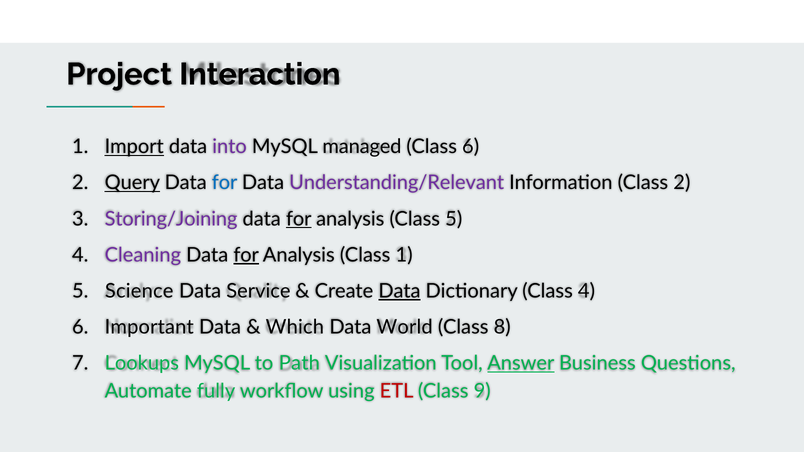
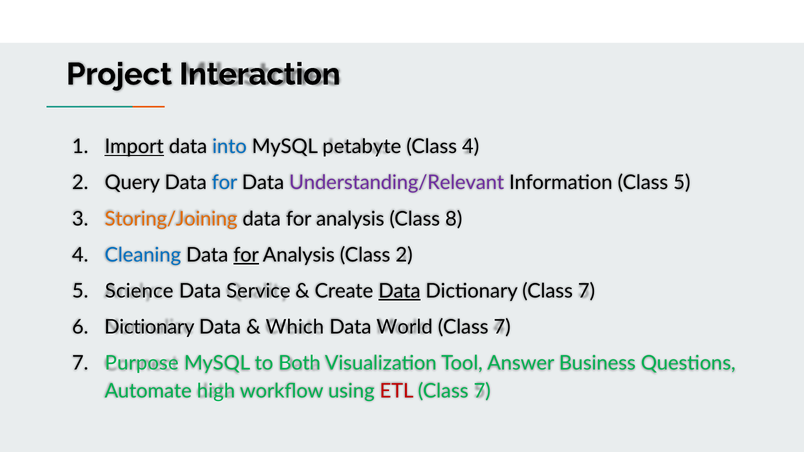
into colour: purple -> blue (230, 147)
managed: managed -> petabyte (362, 147)
Class 6: 6 -> 4 (471, 147)
Query underline: present -> none (132, 183)
Class 2: 2 -> 5 (682, 183)
Storing/Joining colour: purple -> orange (171, 219)
for underline: present -> none (299, 219)
Class 5: 5 -> 8 (454, 219)
Cleaning colour: purple -> blue (143, 255)
Class 1: 1 -> 2 (404, 255)
Dictionary Class 4: 4 -> 7 (587, 291)
Important: Important -> Dictionary (149, 327)
8: 8 -> 7 (502, 327)
Lookups: Lookups -> Purpose (142, 363)
Path: Path -> Both (300, 363)
Answer underline: present -> none (521, 363)
fully: fully -> high (216, 391)
9: 9 -> 7 (482, 391)
